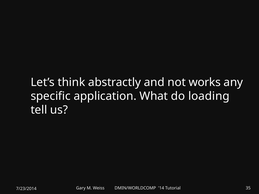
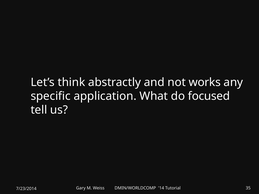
loading: loading -> focused (209, 96)
